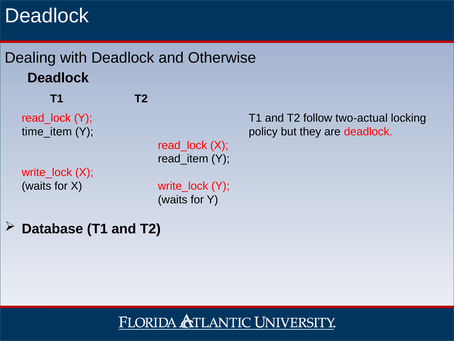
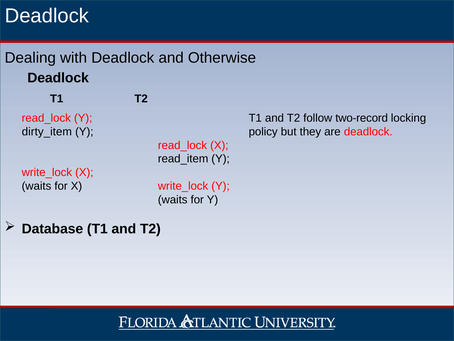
two-actual: two-actual -> two-record (362, 118)
time_item: time_item -> dirty_item (47, 131)
